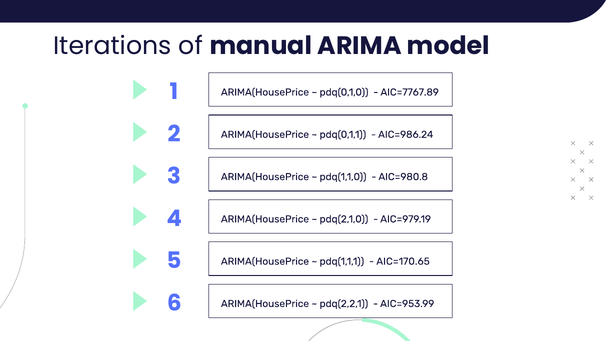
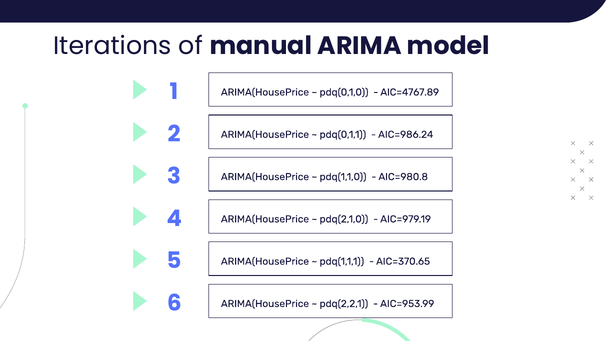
AIC=7767.89: AIC=7767.89 -> AIC=4767.89 (410, 92)
AIC=170.65: AIC=170.65 -> AIC=370.65 (403, 261)
